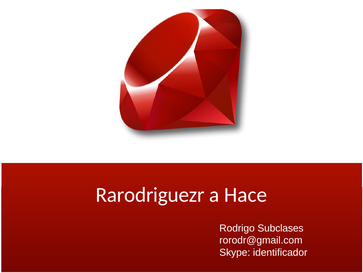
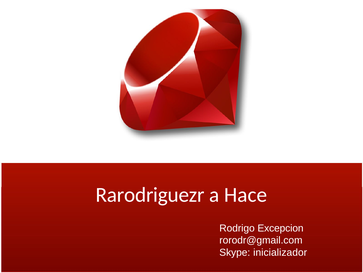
Subclases: Subclases -> Excepcion (281, 228)
identificador: identificador -> inicializador (280, 252)
